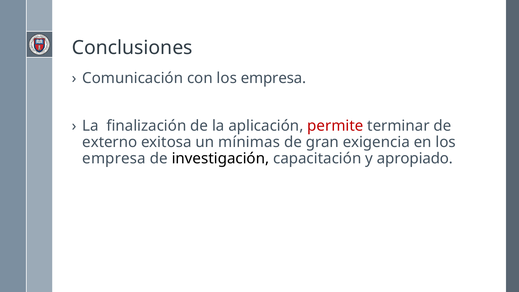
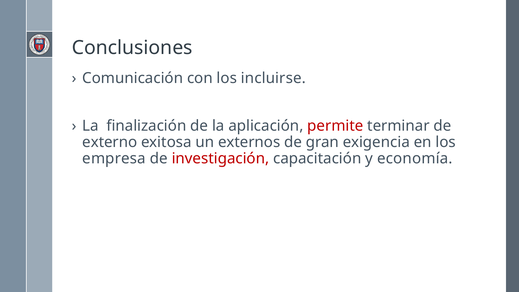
con los empresa: empresa -> incluirse (273, 78)
mínimas: mínimas -> externos (249, 142)
investigación colour: black -> red (220, 159)
apropiado: apropiado -> economía (415, 159)
